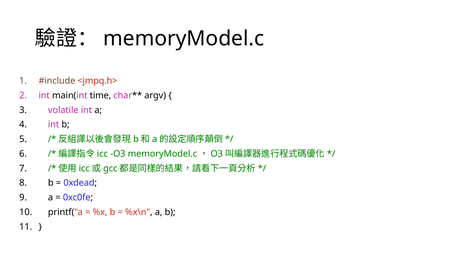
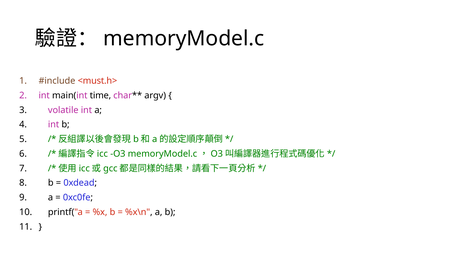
<jmpq.h>: <jmpq.h> -> <must.h> (97, 81)
